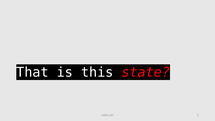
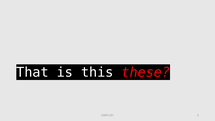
state: state -> these (146, 72)
